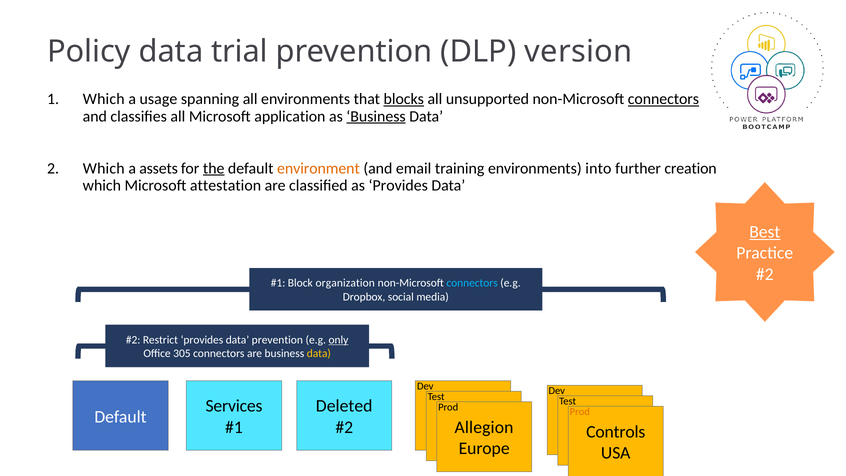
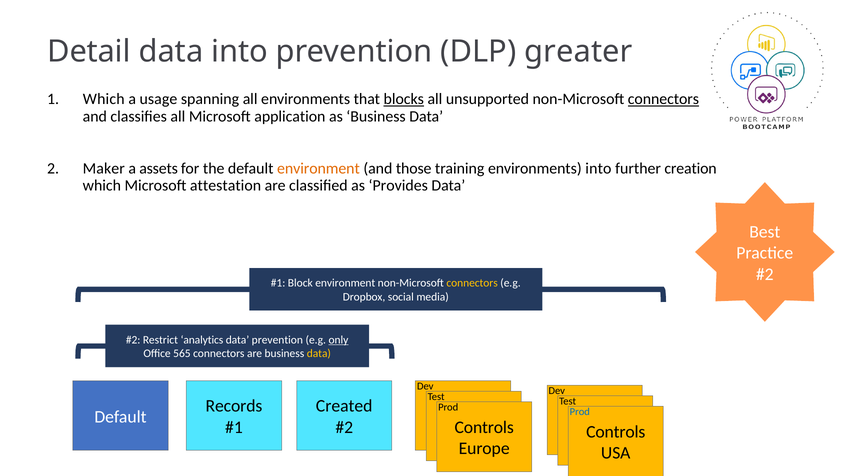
Policy: Policy -> Detail (89, 51)
data trial: trial -> into (240, 51)
version: version -> greater (578, 51)
Business underline: present -> none (376, 116)
2 Which: Which -> Maker (104, 168)
the underline: present -> none (214, 168)
email: email -> those (414, 168)
Best underline: present -> none (765, 232)
Block organization: organization -> environment (345, 283)
connectors colour: light blue -> yellow (472, 283)
Restrict provides: provides -> analytics (202, 340)
305: 305 -> 565 (182, 354)
Services: Services -> Records (234, 406)
Deleted: Deleted -> Created (344, 406)
Prod colour: orange -> blue (580, 412)
Allegion: Allegion -> Controls (484, 427)
